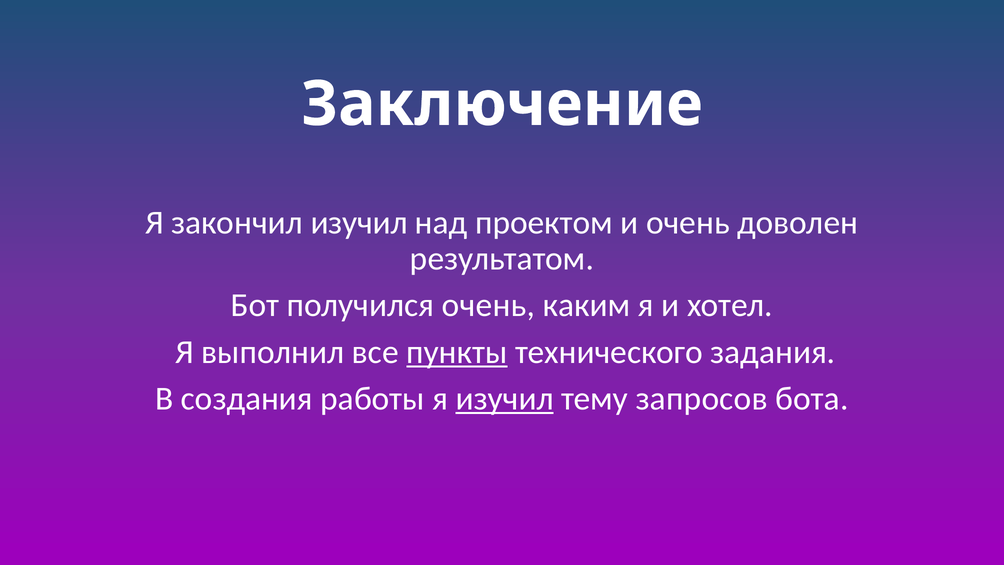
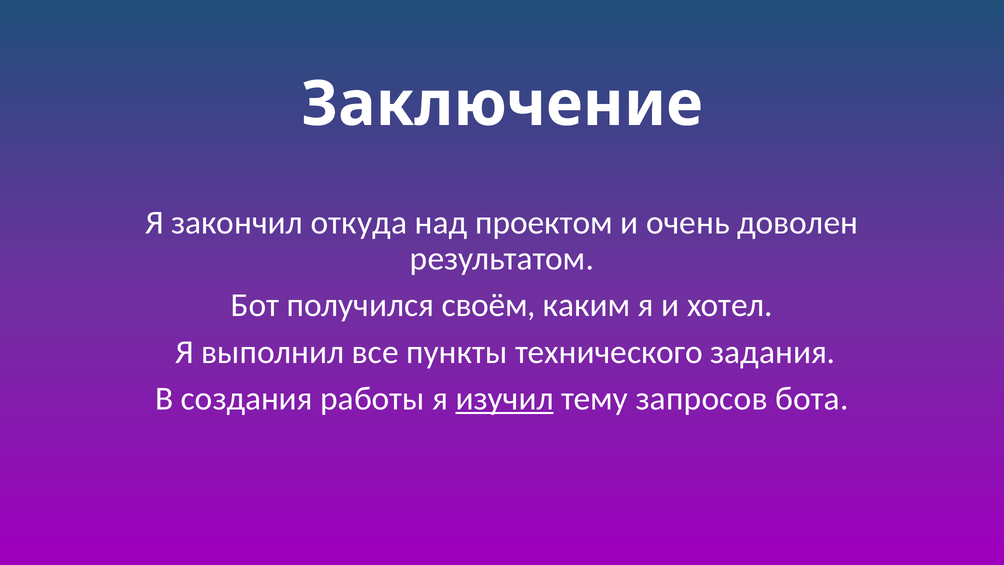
закончил изучил: изучил -> откуда (359, 222)
получился очень: очень -> своём (489, 305)
пункты underline: present -> none (457, 352)
